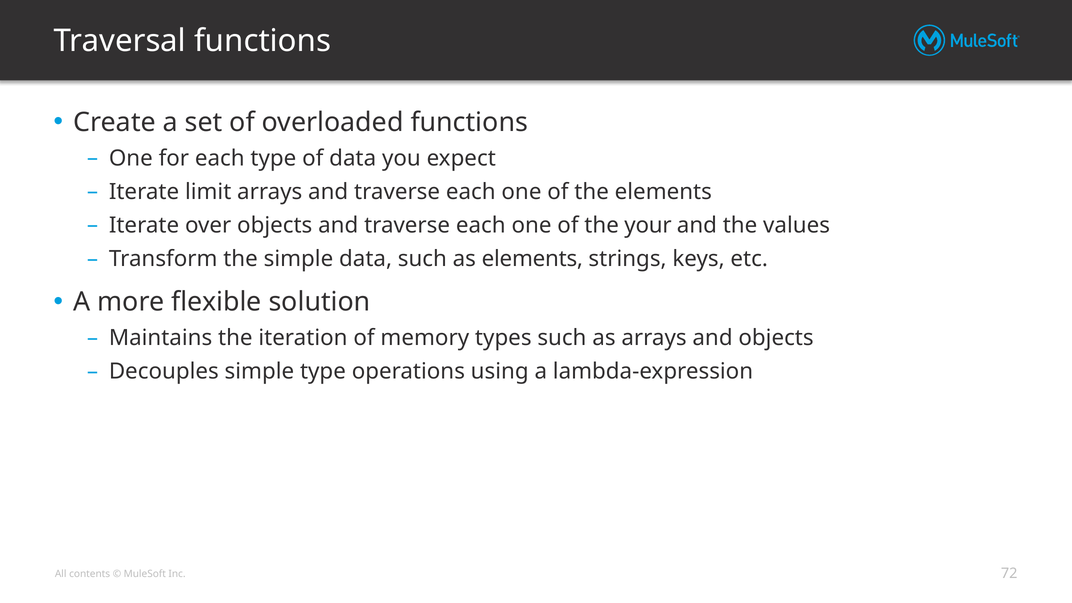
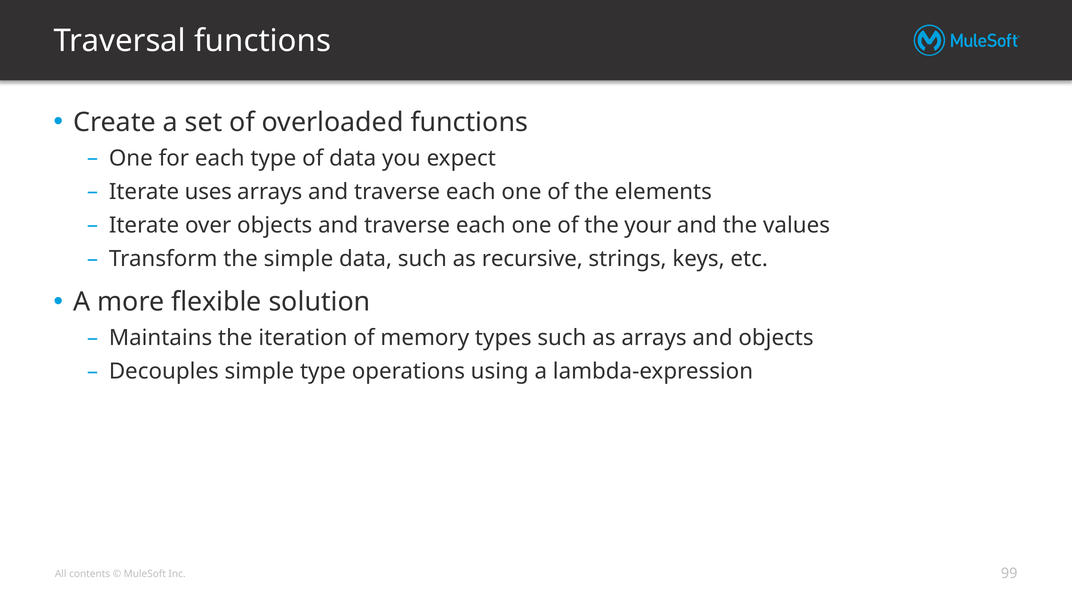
limit: limit -> uses (208, 192)
as elements: elements -> recursive (532, 259)
72: 72 -> 99 (1009, 573)
